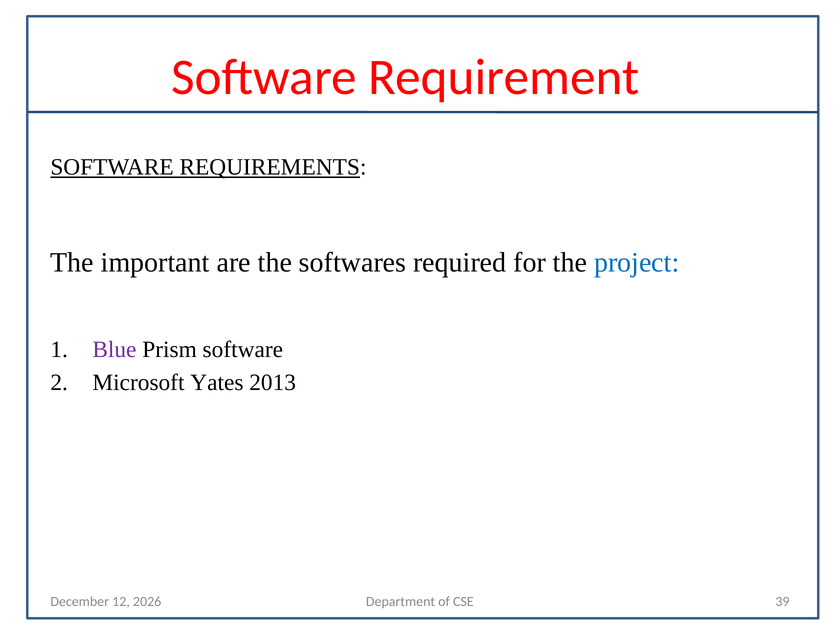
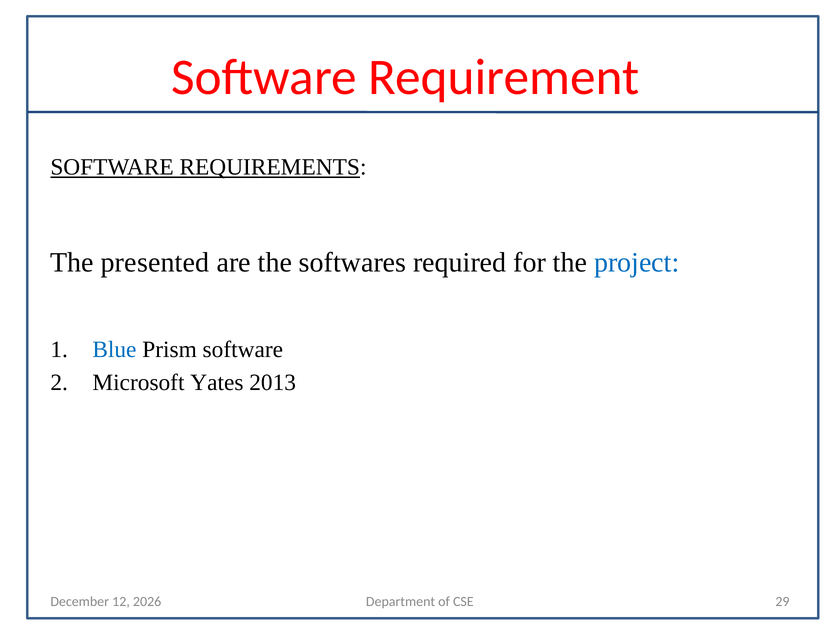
important: important -> presented (155, 262)
Blue colour: purple -> blue (114, 350)
39: 39 -> 29 (783, 602)
